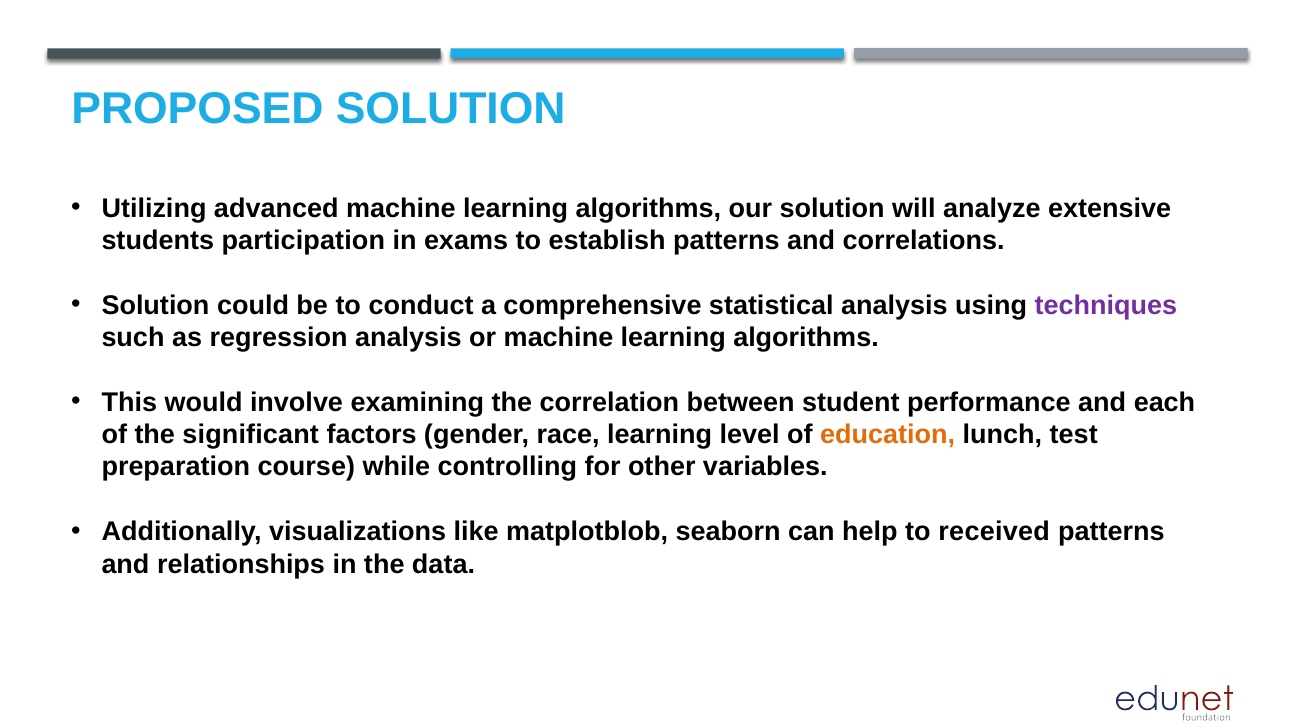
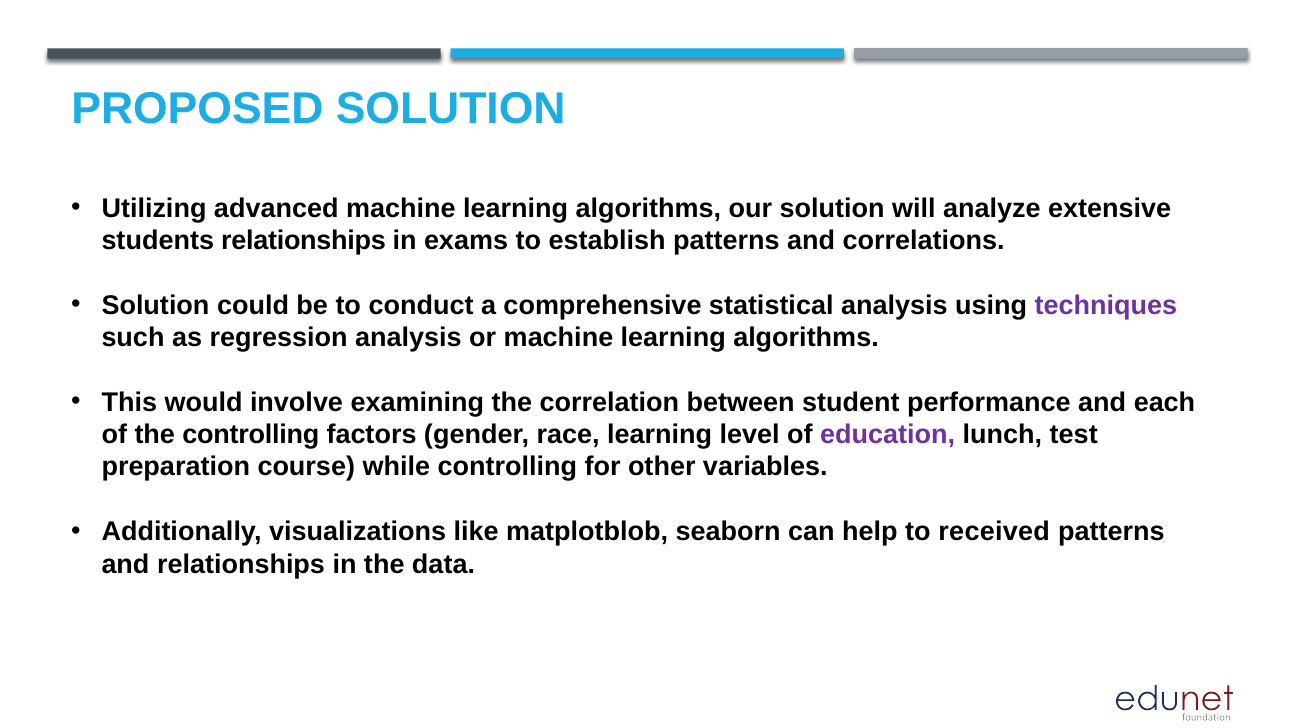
students participation: participation -> relationships (303, 241)
the significant: significant -> controlling (251, 435)
education colour: orange -> purple (888, 435)
